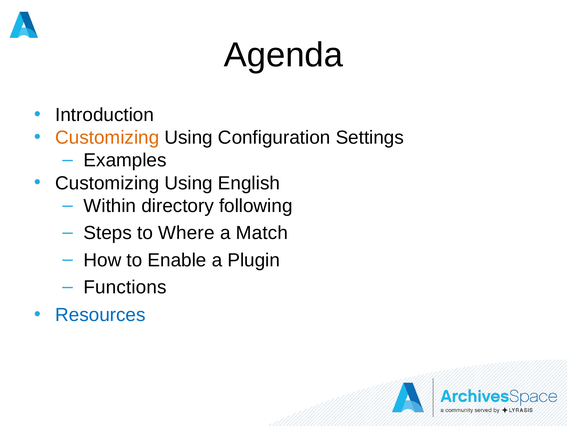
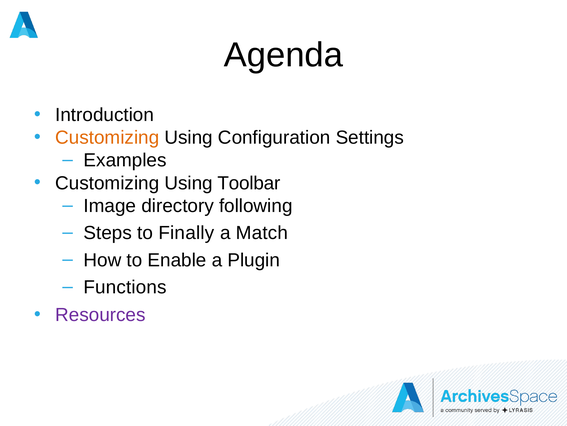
English: English -> Toolbar (249, 183)
Within: Within -> Image (110, 205)
Where: Where -> Finally (186, 233)
Resources colour: blue -> purple (100, 314)
